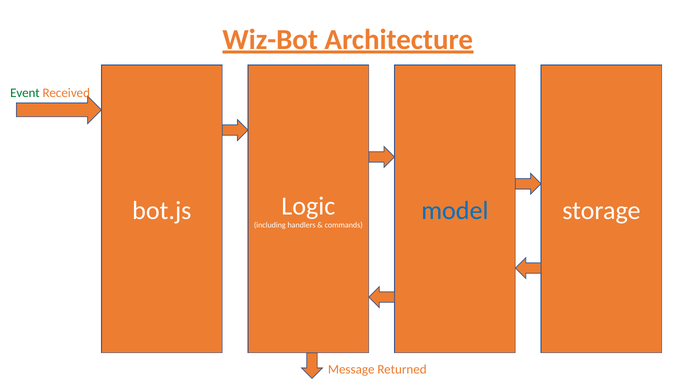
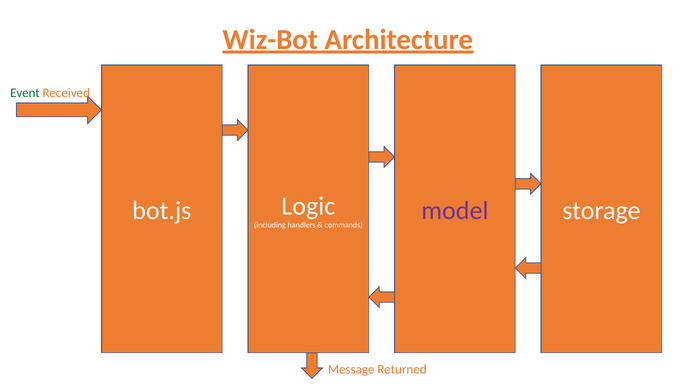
model colour: blue -> purple (455, 211)
